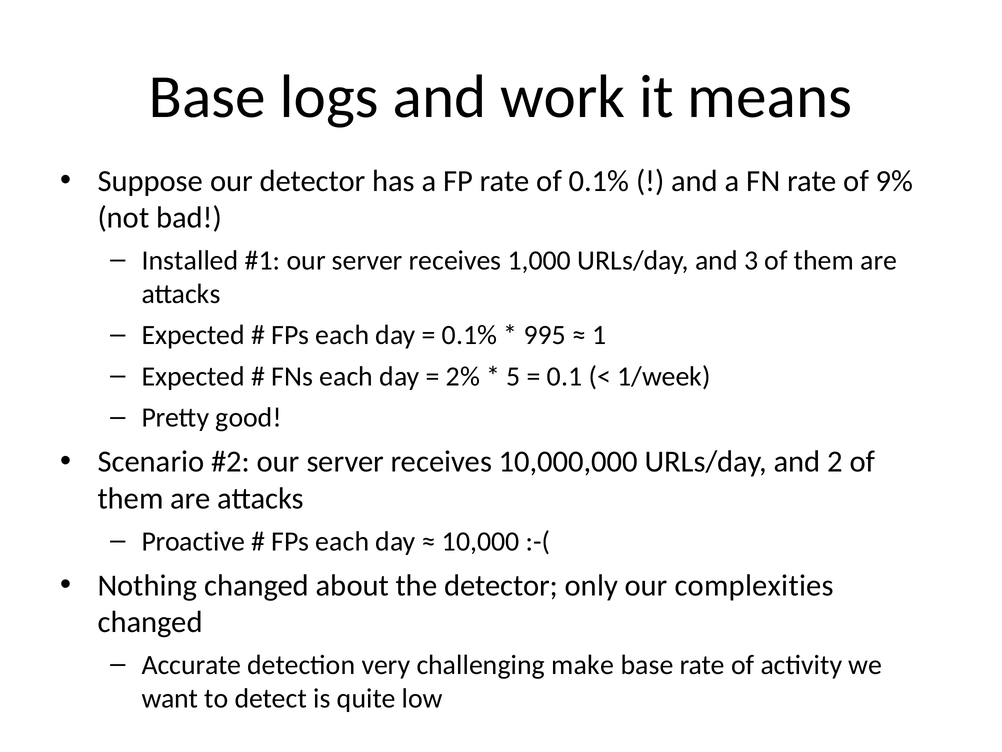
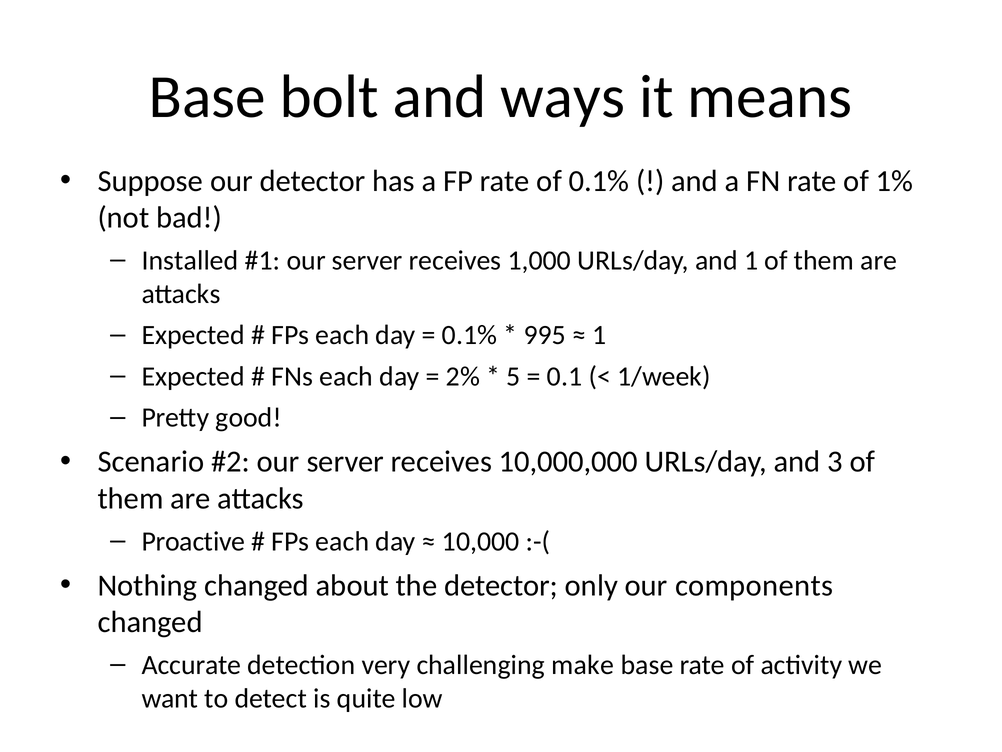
logs: logs -> bolt (329, 97)
work: work -> ways (563, 97)
9%: 9% -> 1% (895, 181)
and 3: 3 -> 1 (751, 260)
2: 2 -> 3 (835, 462)
complexities: complexities -> components (754, 585)
